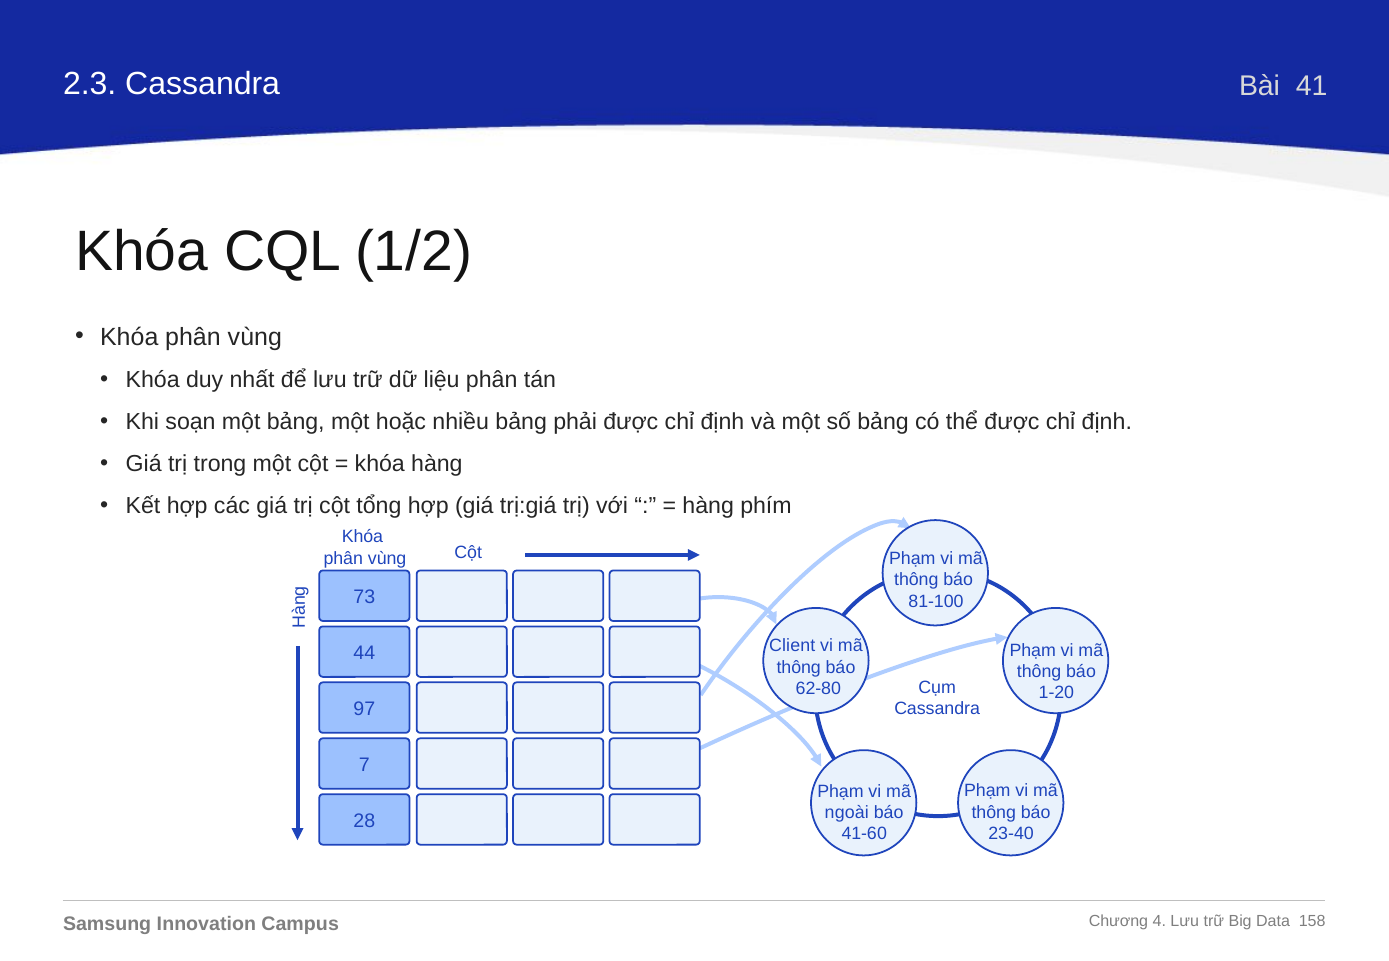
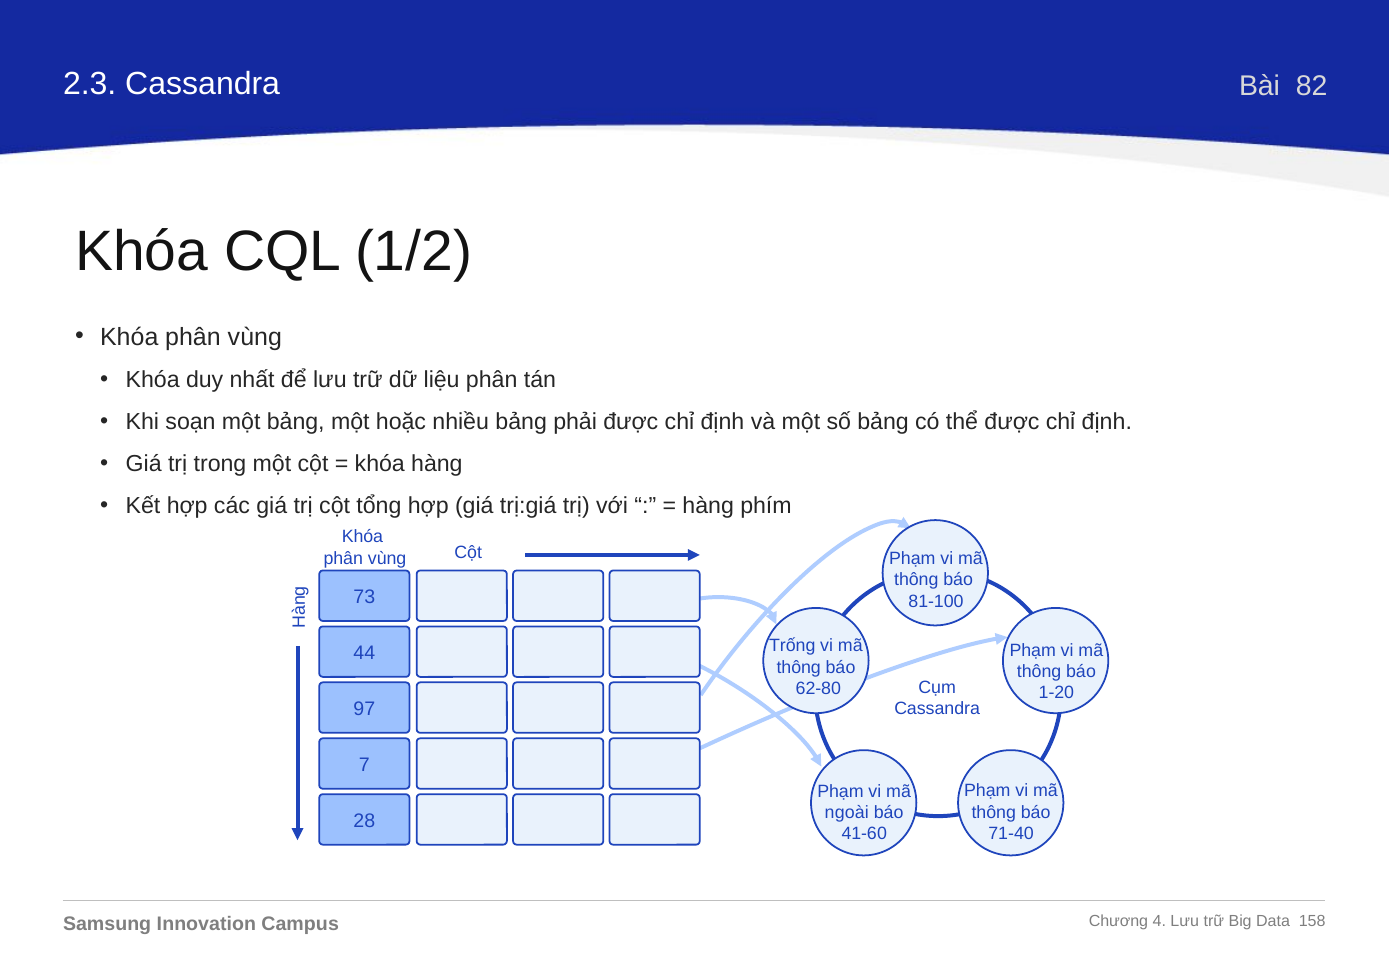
41: 41 -> 82 (1312, 87)
Client: Client -> Trống (792, 646)
23-40: 23-40 -> 71-40 (1011, 834)
